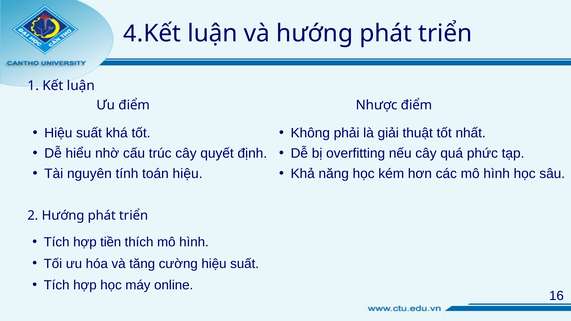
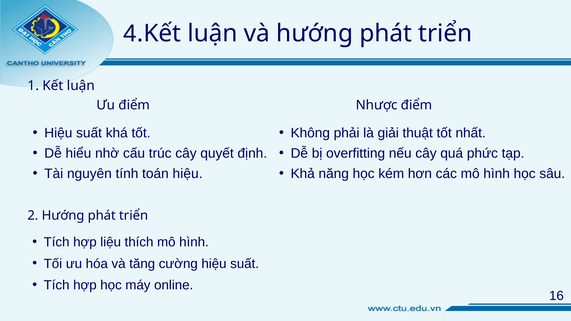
tiền: tiền -> liệu (111, 242)
